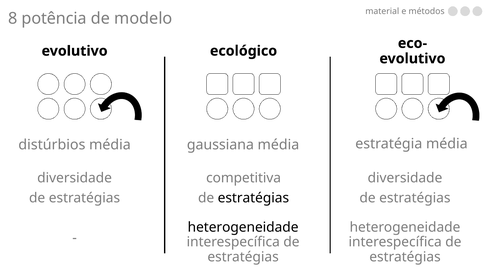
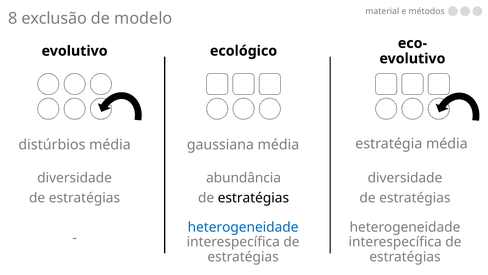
potência: potência -> exclusão (54, 19)
competitiva: competitiva -> abundância (244, 178)
heterogeneidade colour: black -> blue (243, 227)
